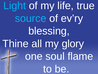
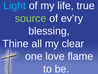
source colour: light blue -> light green (31, 18)
glory: glory -> clear (73, 43)
soul: soul -> love (55, 56)
